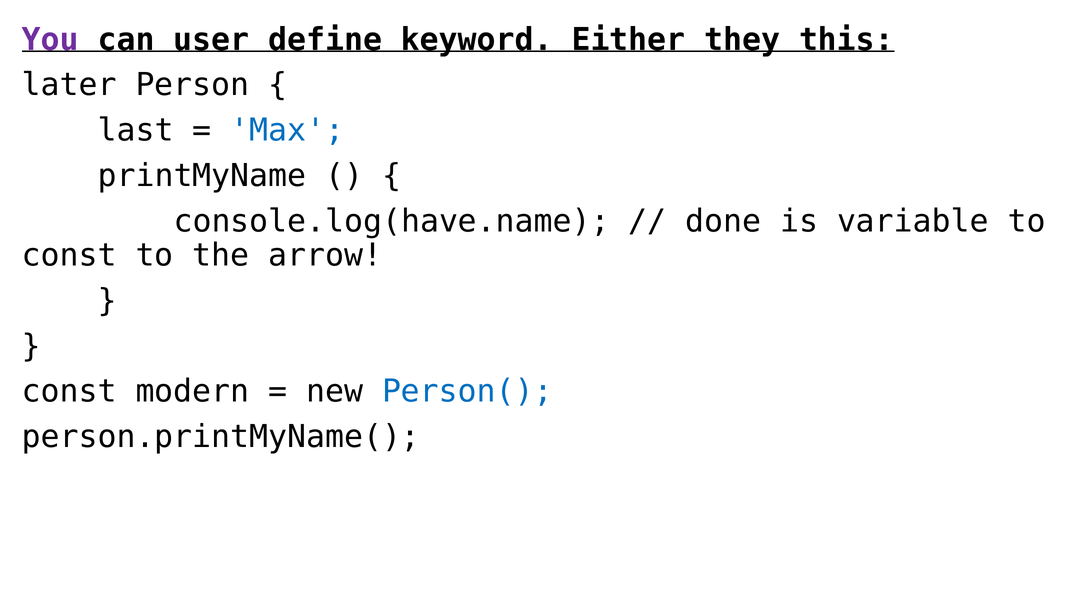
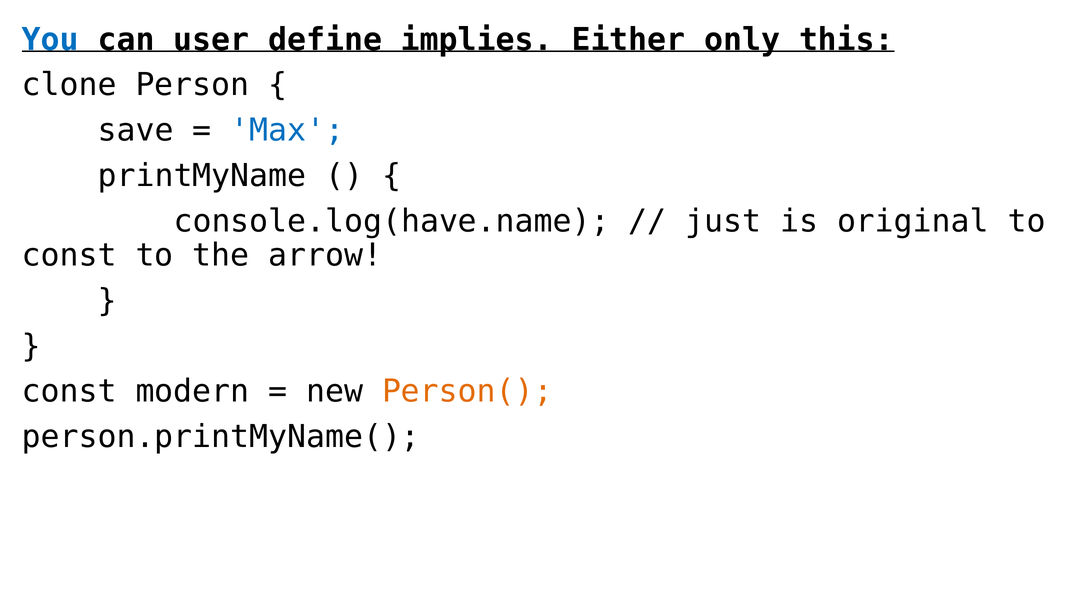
You colour: purple -> blue (50, 40)
keyword: keyword -> implies (477, 40)
they: they -> only (742, 40)
later: later -> clone (69, 85)
last: last -> save (136, 130)
done: done -> just (723, 221)
variable: variable -> original (913, 221)
Person( colour: blue -> orange (467, 391)
